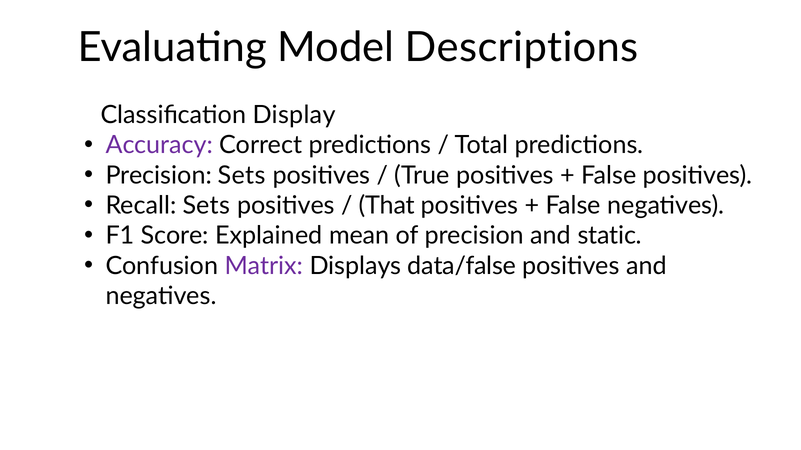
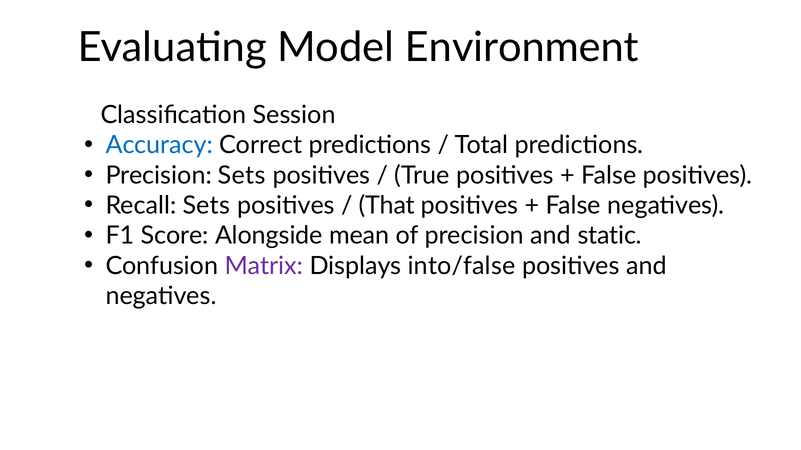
Descriptions: Descriptions -> Environment (522, 48)
Display: Display -> Session (294, 115)
Accuracy colour: purple -> blue (159, 145)
Explained: Explained -> Alongside (269, 236)
data/false: data/false -> into/false (462, 266)
